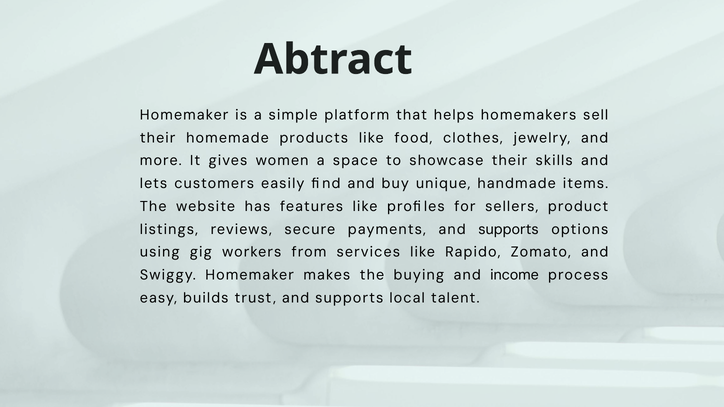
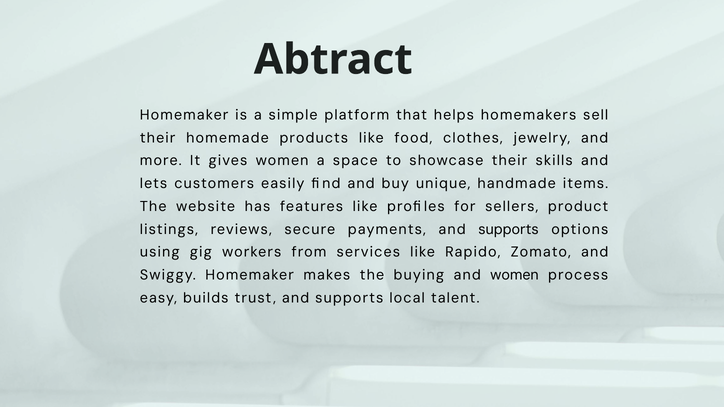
and income: income -> women (514, 275)
